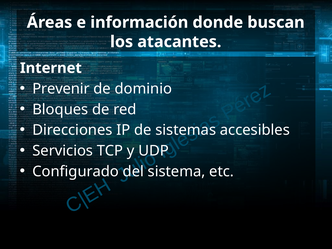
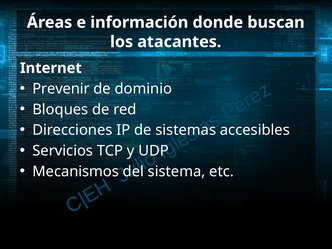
Configurado: Configurado -> Mecanismos (76, 171)
